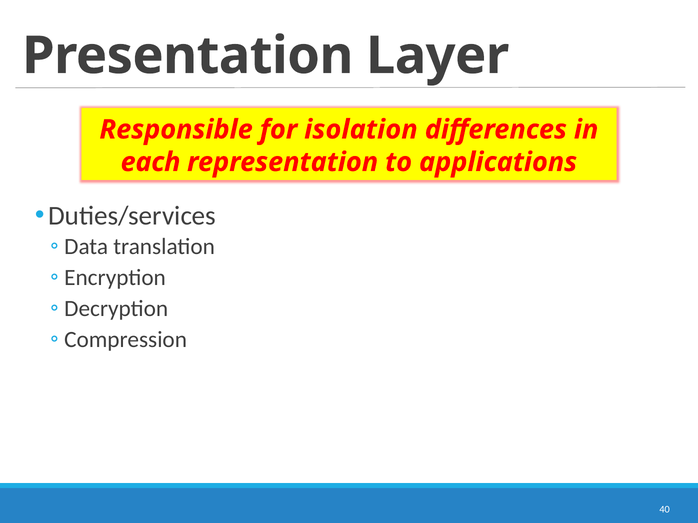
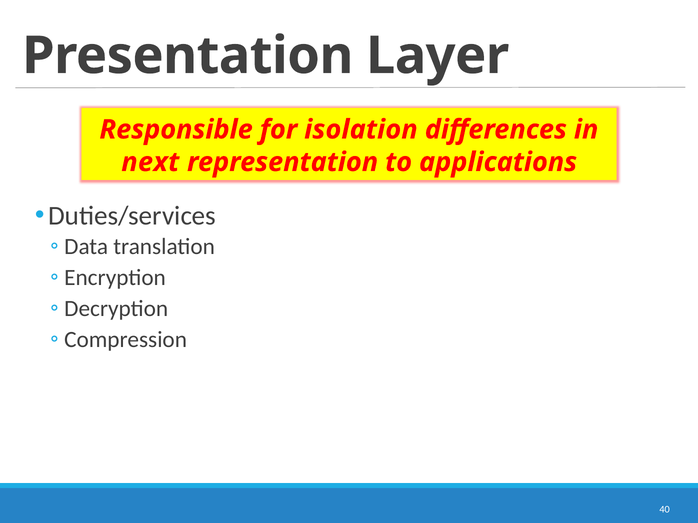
each: each -> next (150, 162)
